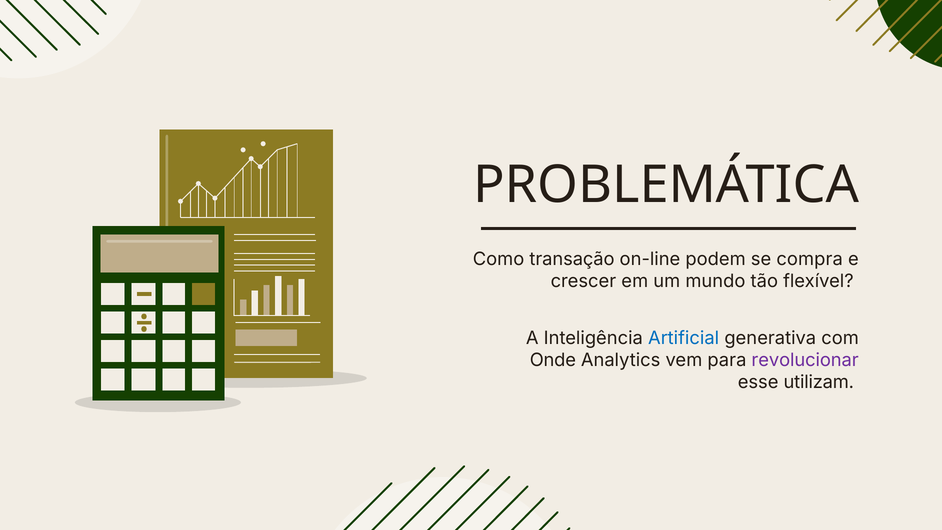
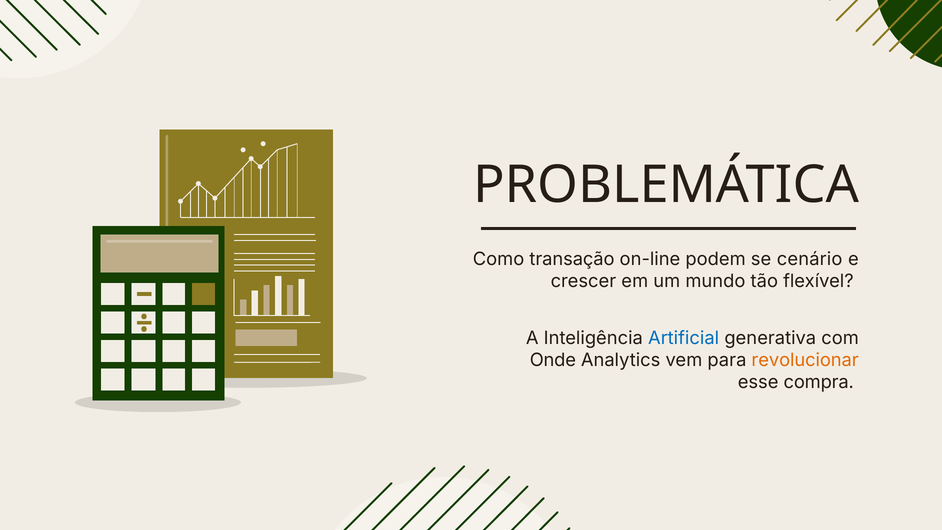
compra: compra -> cenário (810, 259)
revolucionar colour: purple -> orange (805, 360)
utilizam: utilizam -> compra (819, 382)
